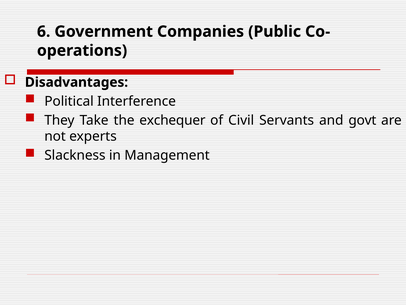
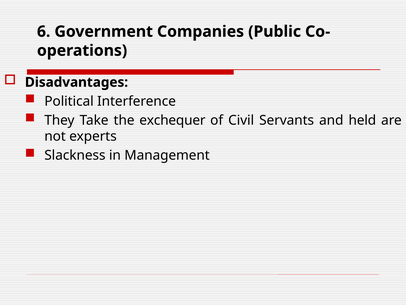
govt: govt -> held (362, 120)
